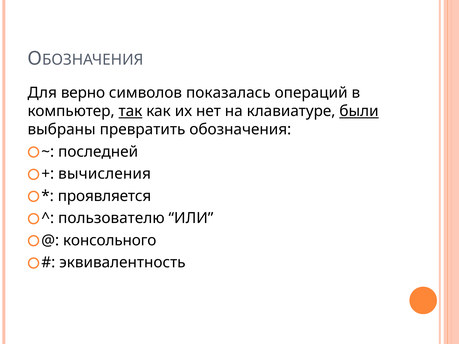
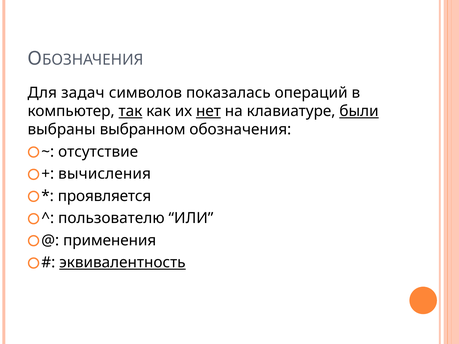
верно: верно -> задач (83, 93)
нет underline: none -> present (208, 111)
превратить: превратить -> выбранном (143, 130)
последней: последней -> отсутствие (98, 152)
консольного: консольного -> применения (110, 241)
эквивалентность underline: none -> present (122, 263)
